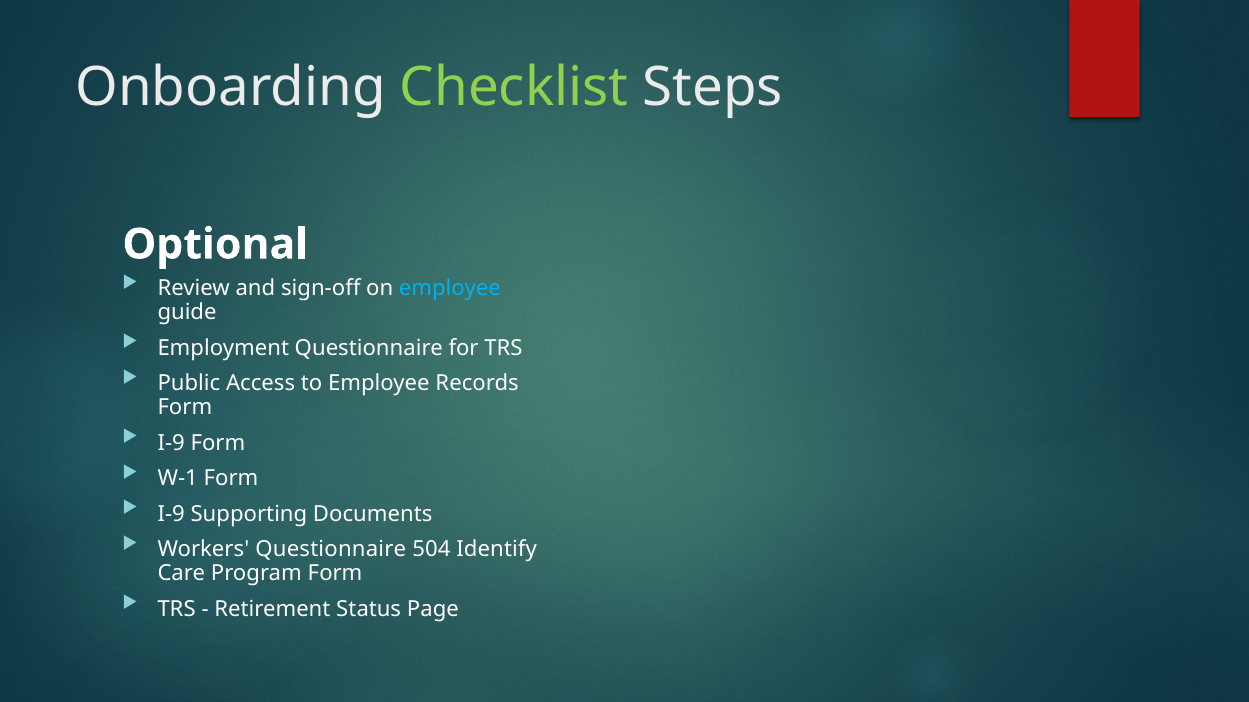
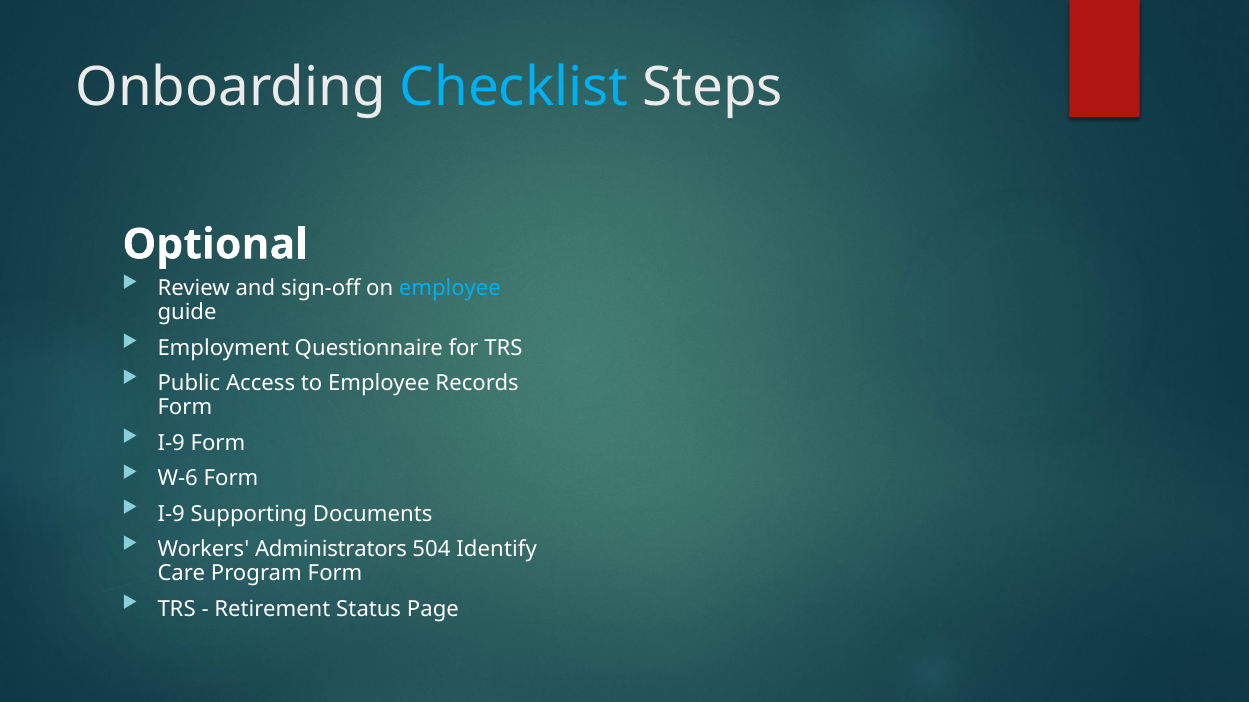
Checklist colour: light green -> light blue (514, 88)
W-1: W-1 -> W-6 (178, 479)
Workers Questionnaire: Questionnaire -> Administrators (331, 550)
